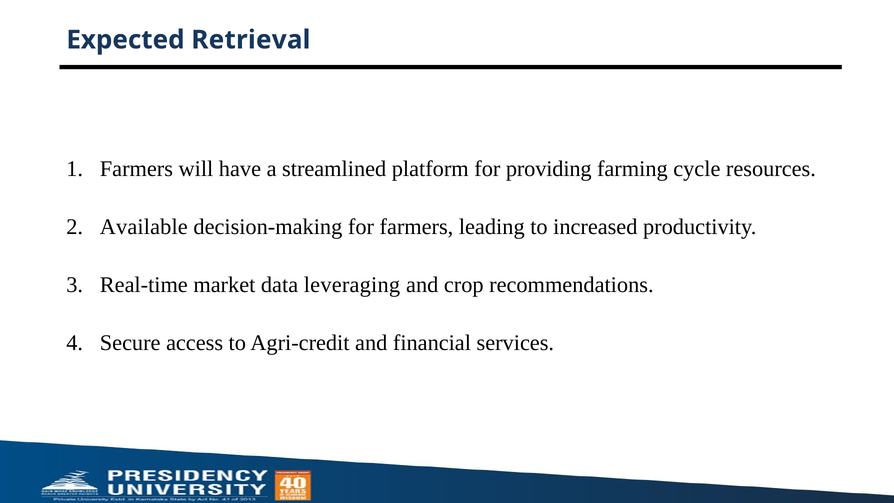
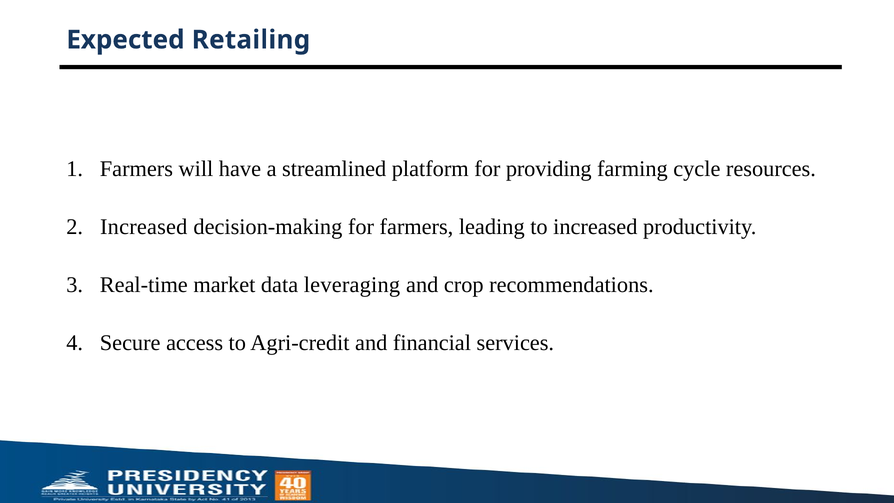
Retrieval: Retrieval -> Retailing (251, 40)
Available: Available -> Increased (144, 227)
